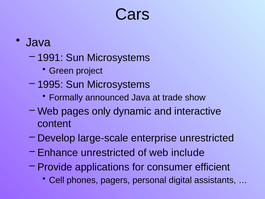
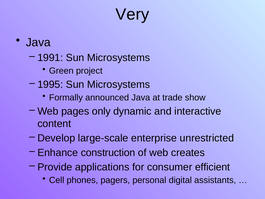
Cars: Cars -> Very (132, 14)
Enhance unrestricted: unrestricted -> construction (108, 152)
include: include -> creates (188, 152)
